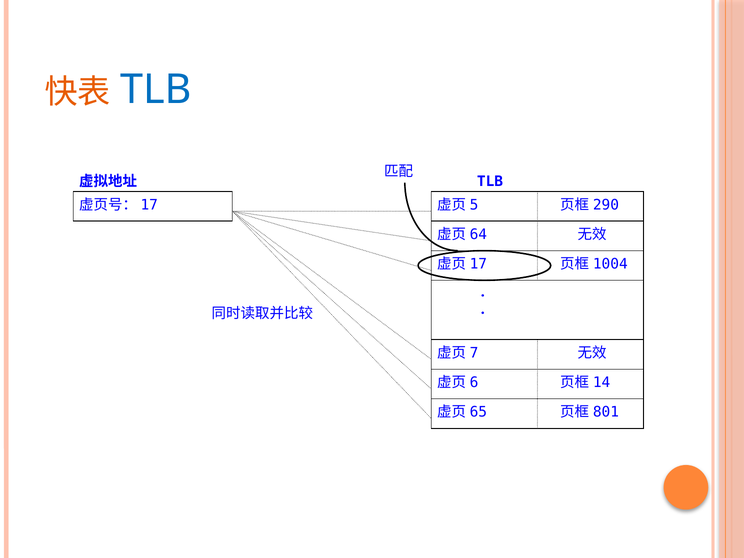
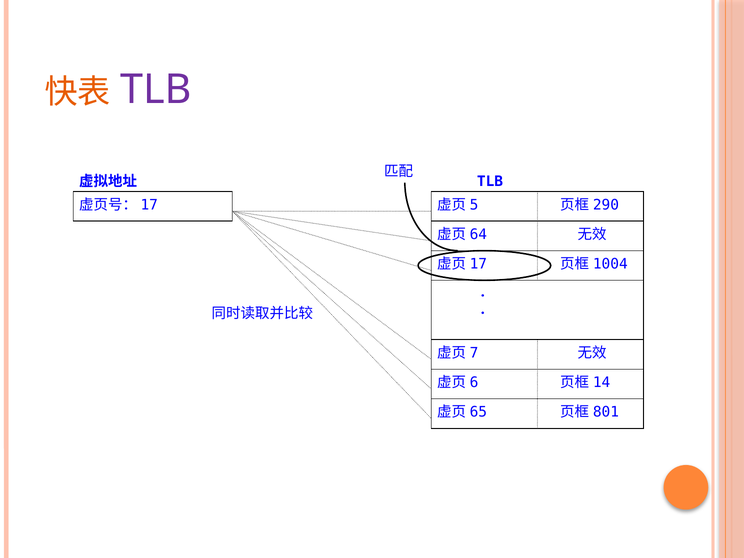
TLB colour: blue -> purple (156, 90)
